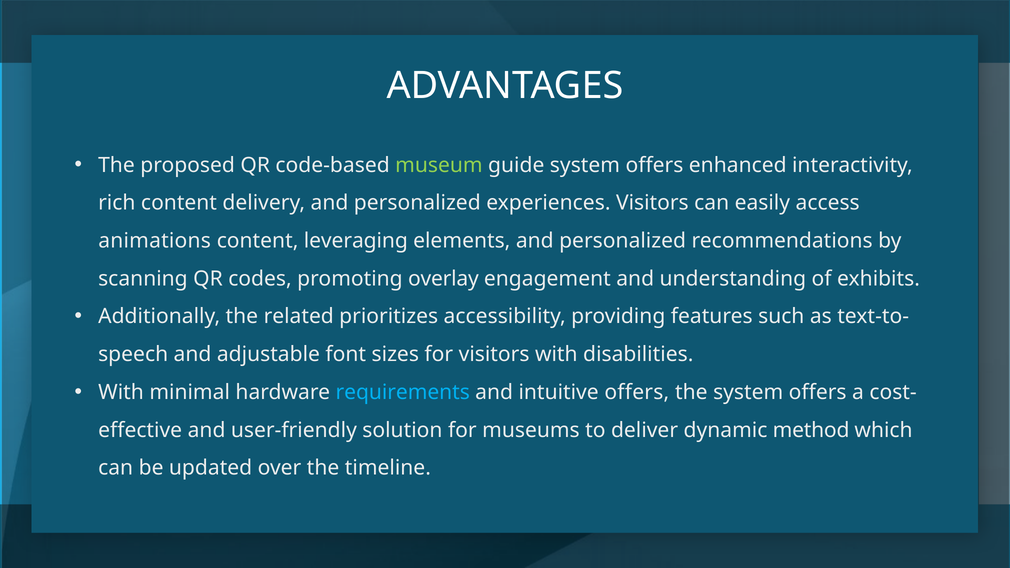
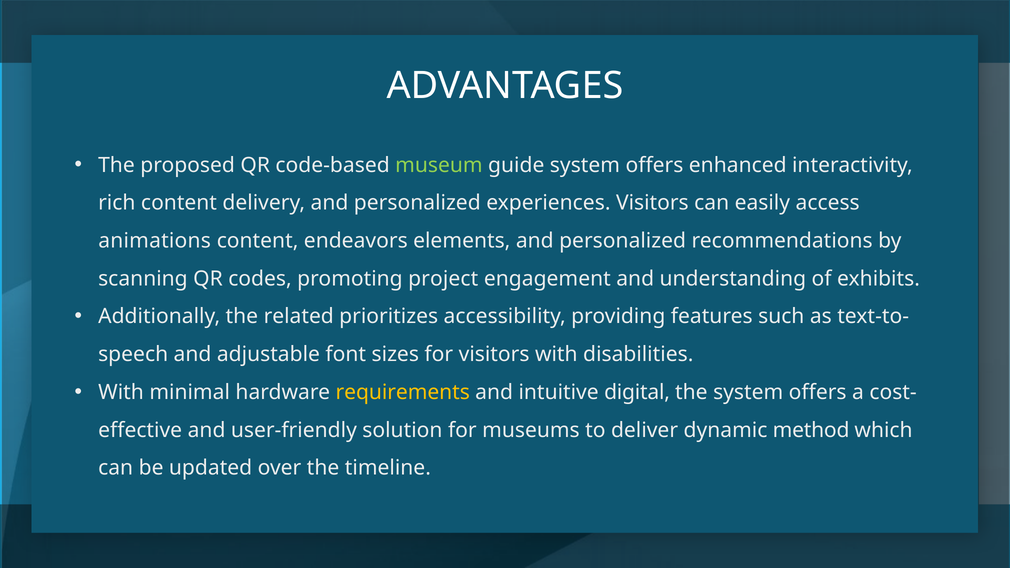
leveraging: leveraging -> endeavors (356, 241)
overlay: overlay -> project (443, 279)
requirements colour: light blue -> yellow (403, 392)
intuitive offers: offers -> digital (637, 392)
